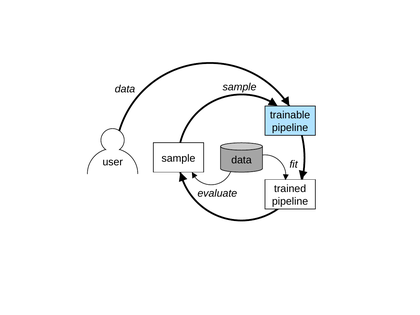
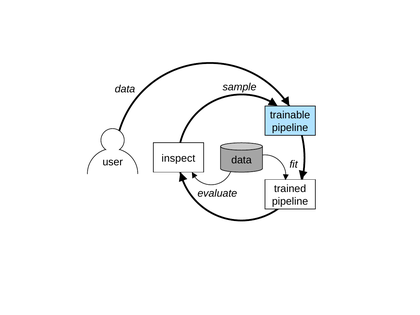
sample: sample -> inspect (178, 158)
